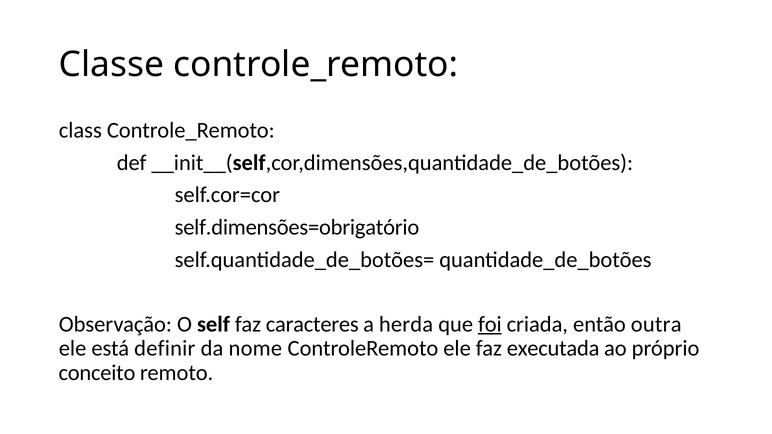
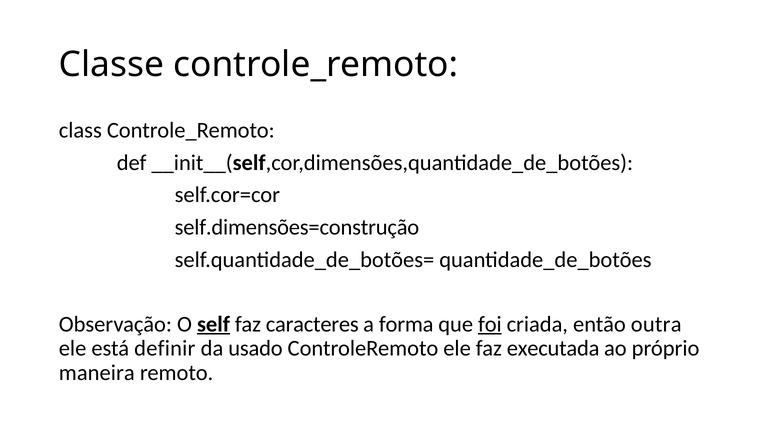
self.dimensões=obrigatório: self.dimensões=obrigatório -> self.dimensões=construção (297, 227)
self underline: none -> present (213, 324)
herda: herda -> forma (406, 324)
nome: nome -> usado (256, 349)
conceito: conceito -> maneira (97, 373)
